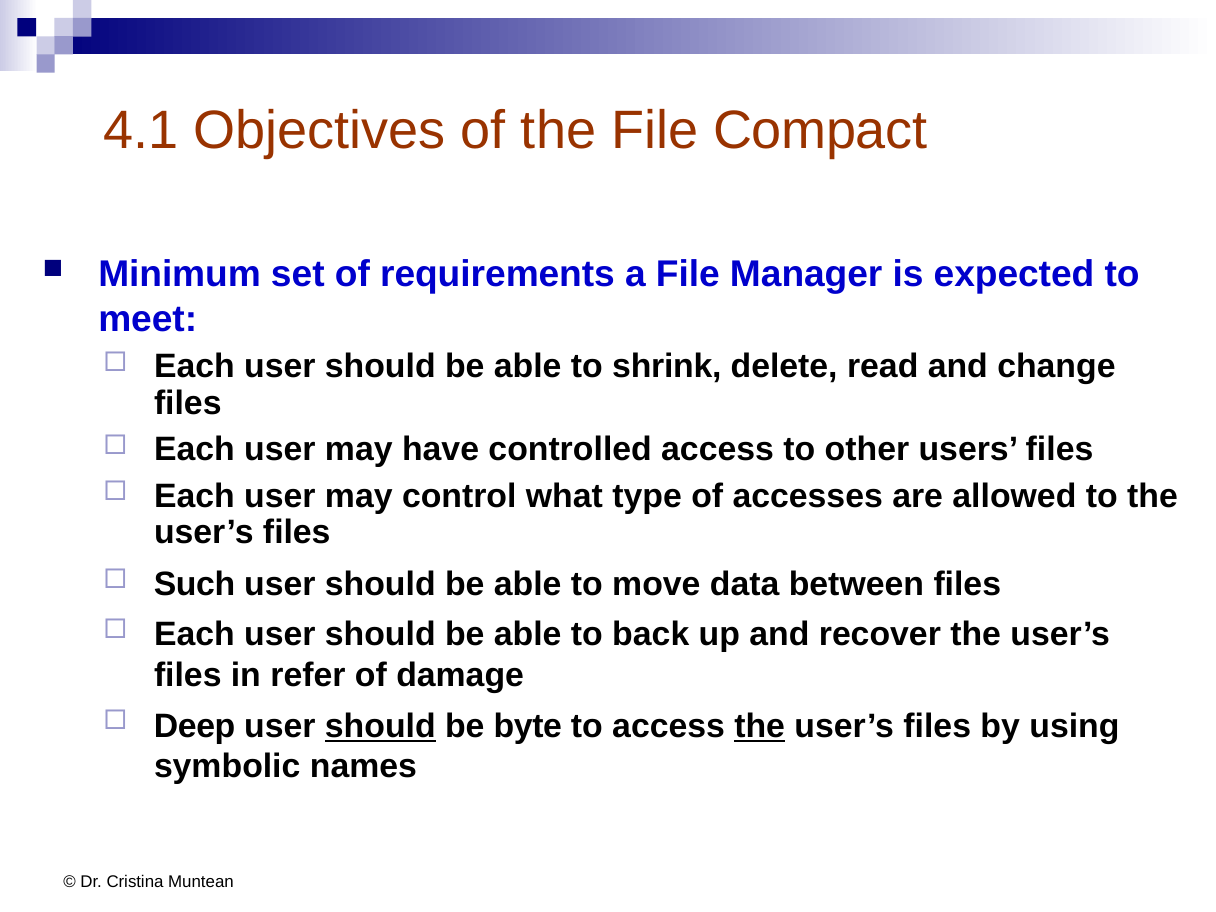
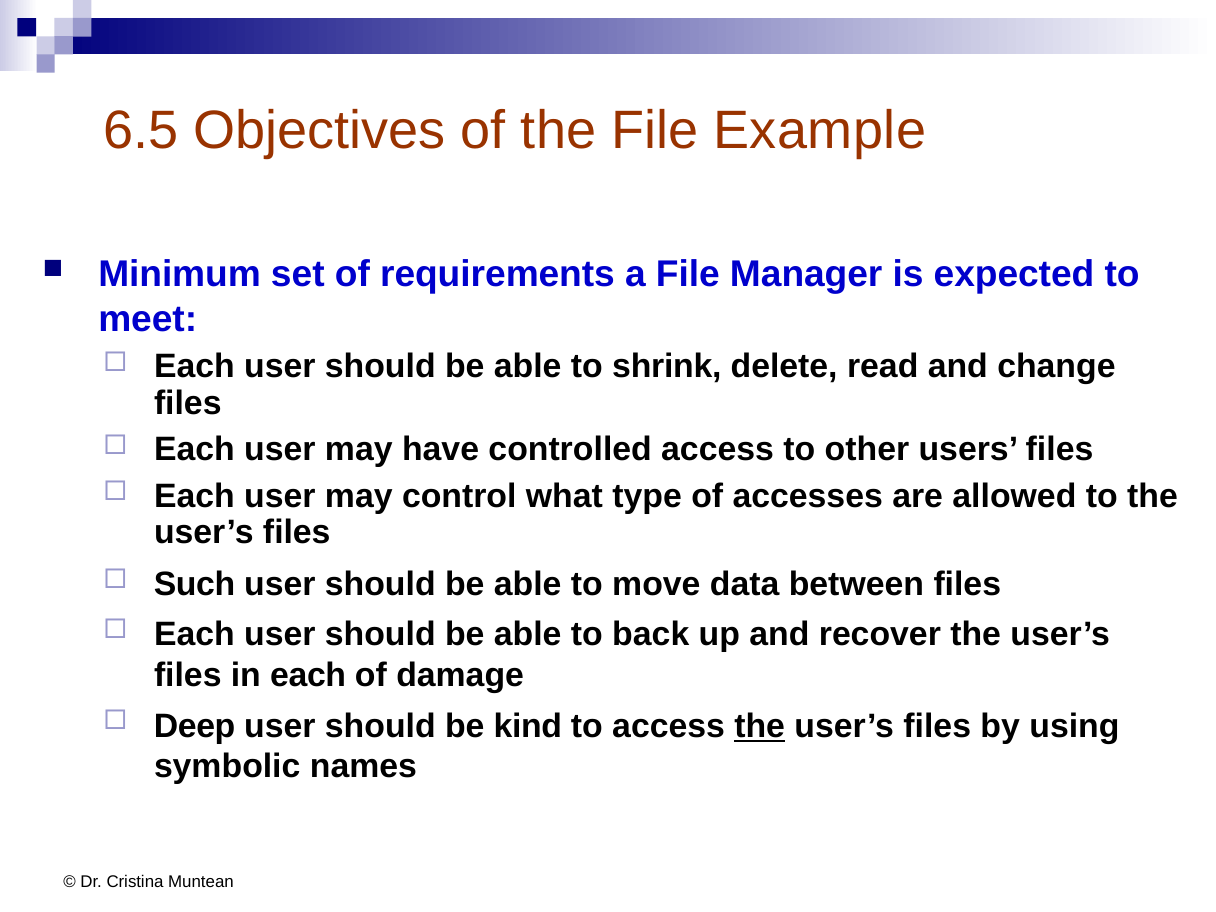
4.1: 4.1 -> 6.5 (141, 130)
Compact: Compact -> Example (820, 130)
in refer: refer -> each (308, 675)
should underline: present -> none (380, 726)
byte: byte -> kind (528, 726)
